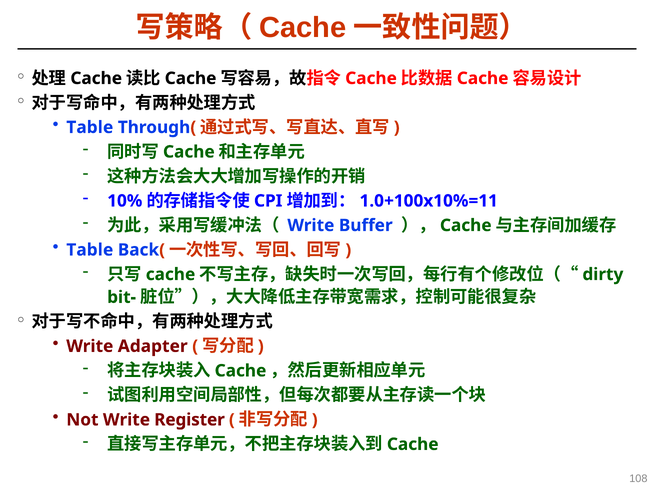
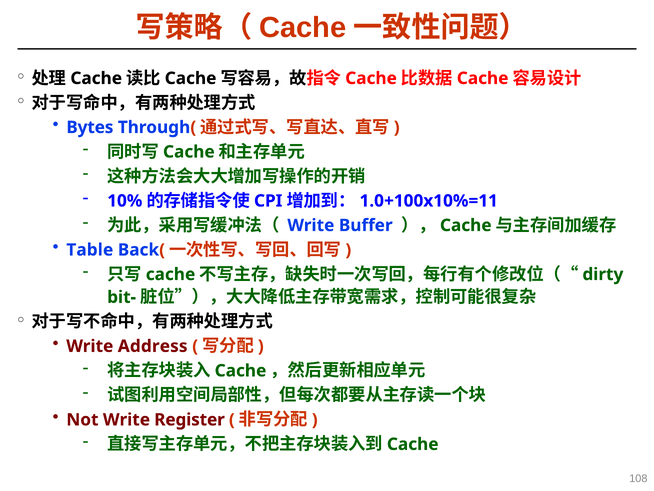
Table: Table -> Bytes (90, 127)
Adapter: Adapter -> Address (153, 346)
